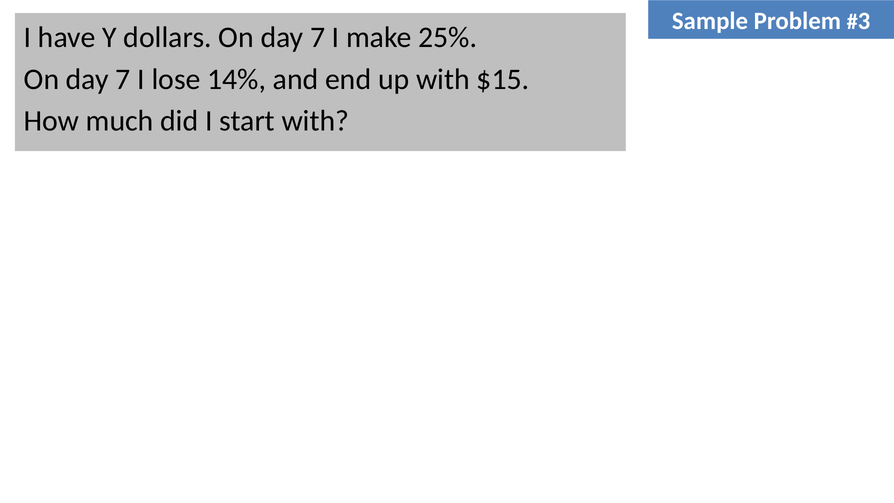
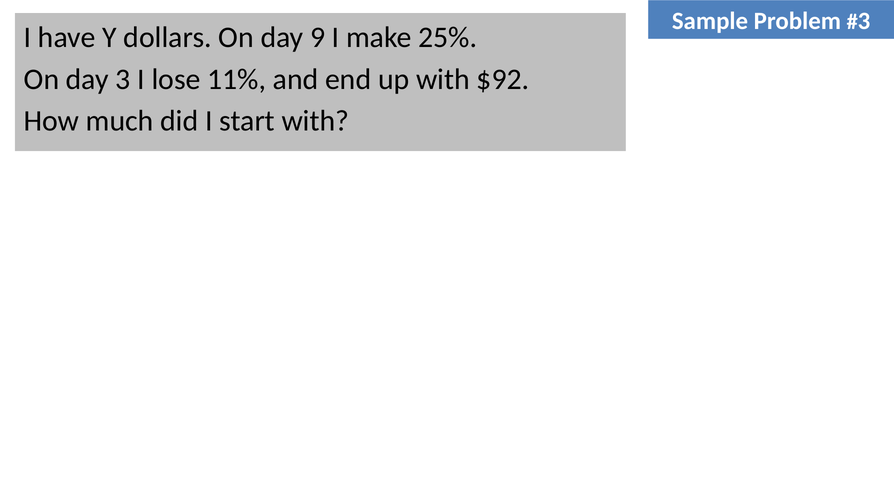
dollars On day 7: 7 -> 9 (318, 37)
7: 7 -> 3 (123, 79)
14%: 14% -> 11% (237, 79)
$15: $15 -> $92 (503, 79)
